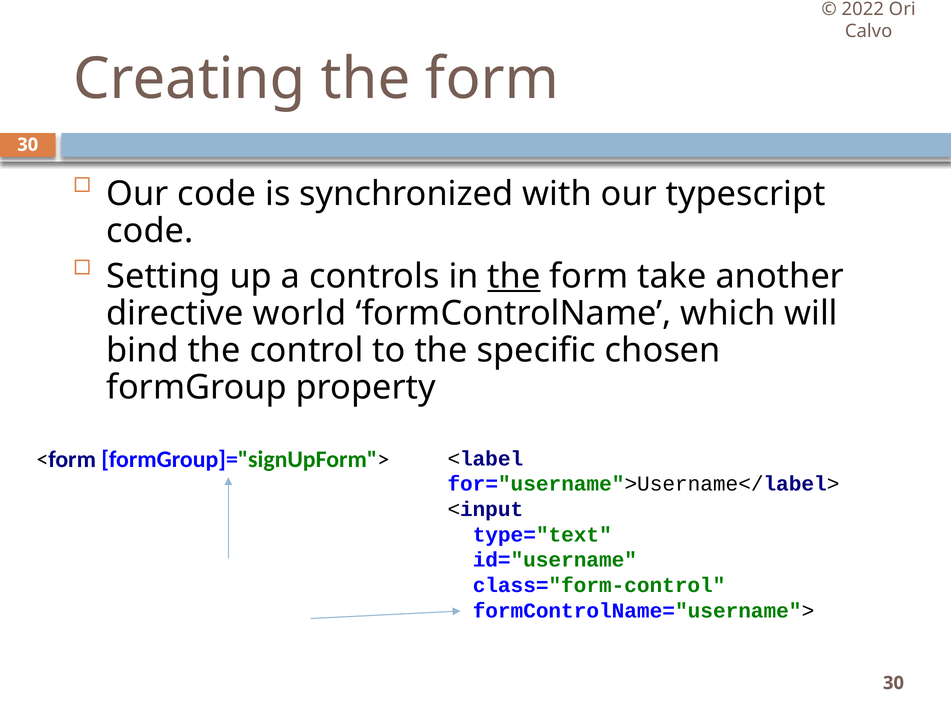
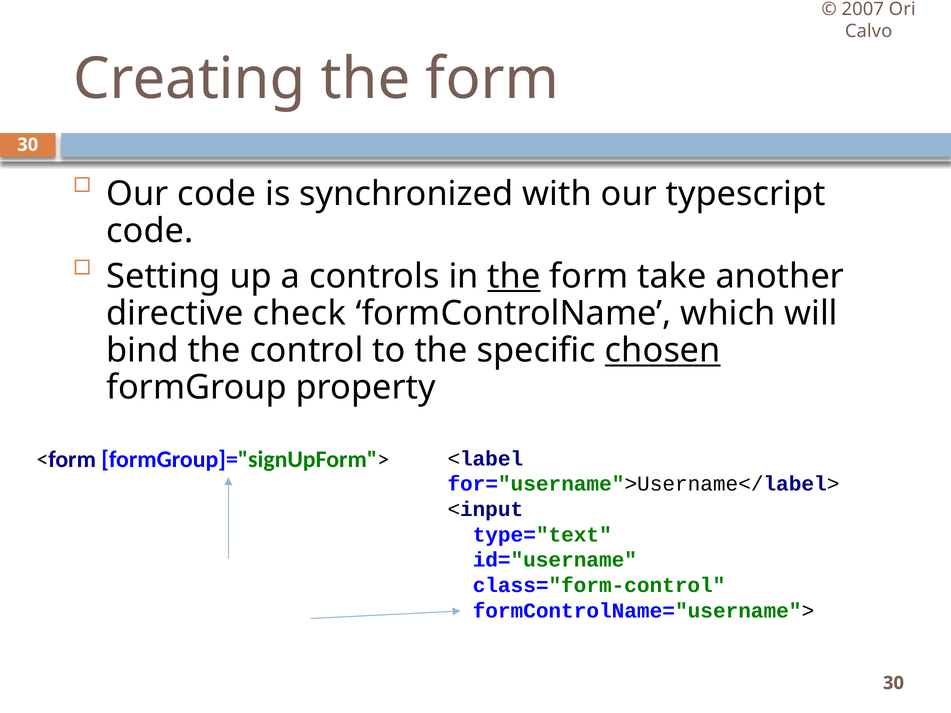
2022: 2022 -> 2007 (863, 9)
world: world -> check (300, 314)
chosen underline: none -> present (663, 351)
